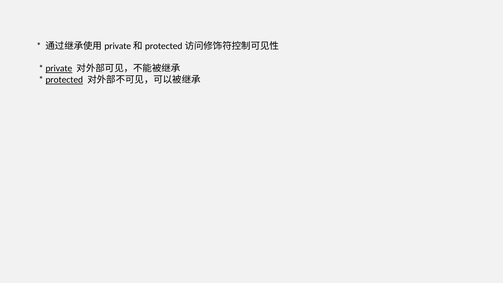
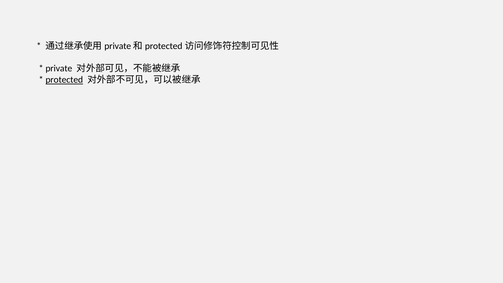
private underline: present -> none (59, 69)
